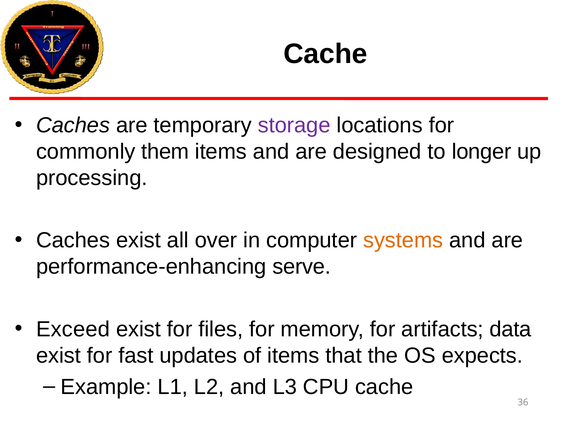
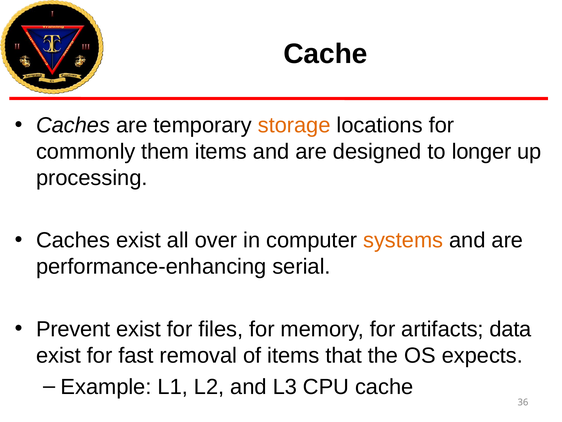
storage colour: purple -> orange (294, 125)
serve: serve -> serial (301, 266)
Exceed: Exceed -> Prevent (73, 329)
updates: updates -> removal (198, 355)
